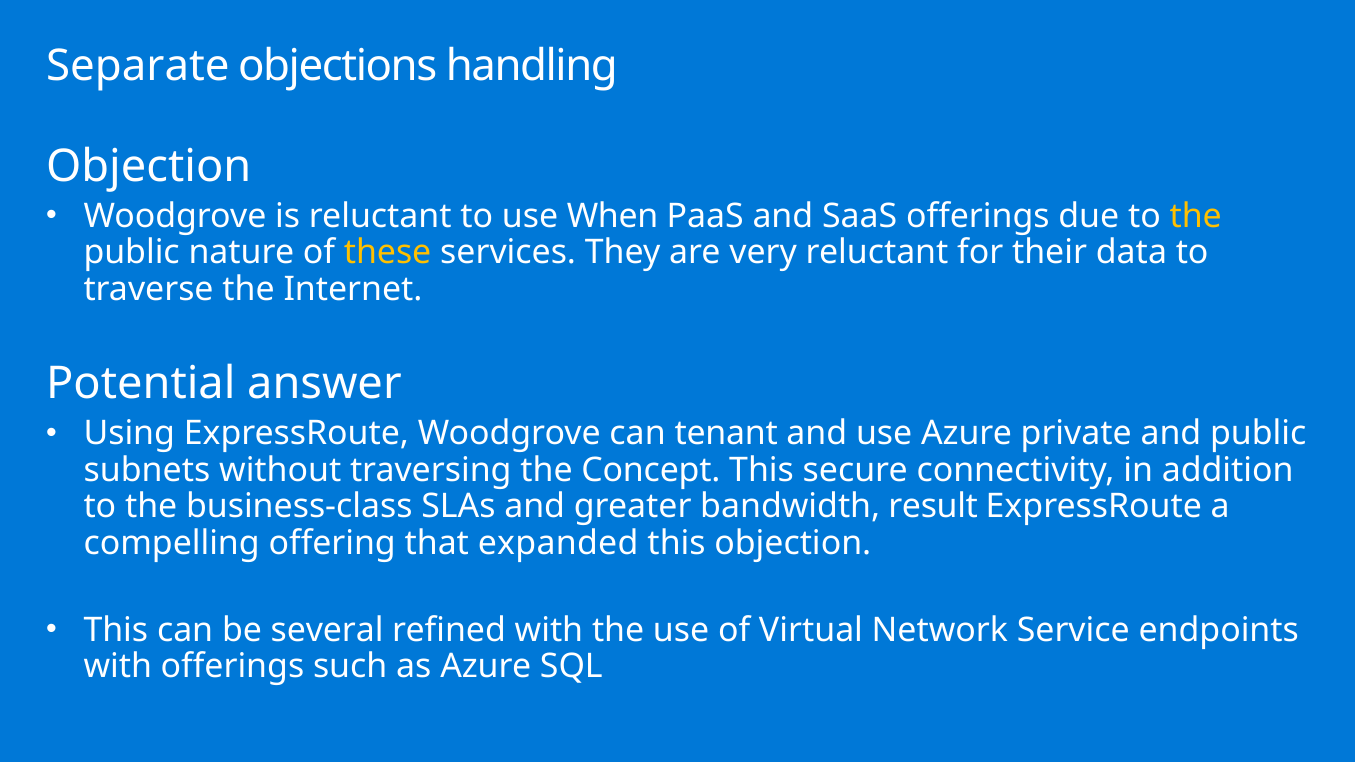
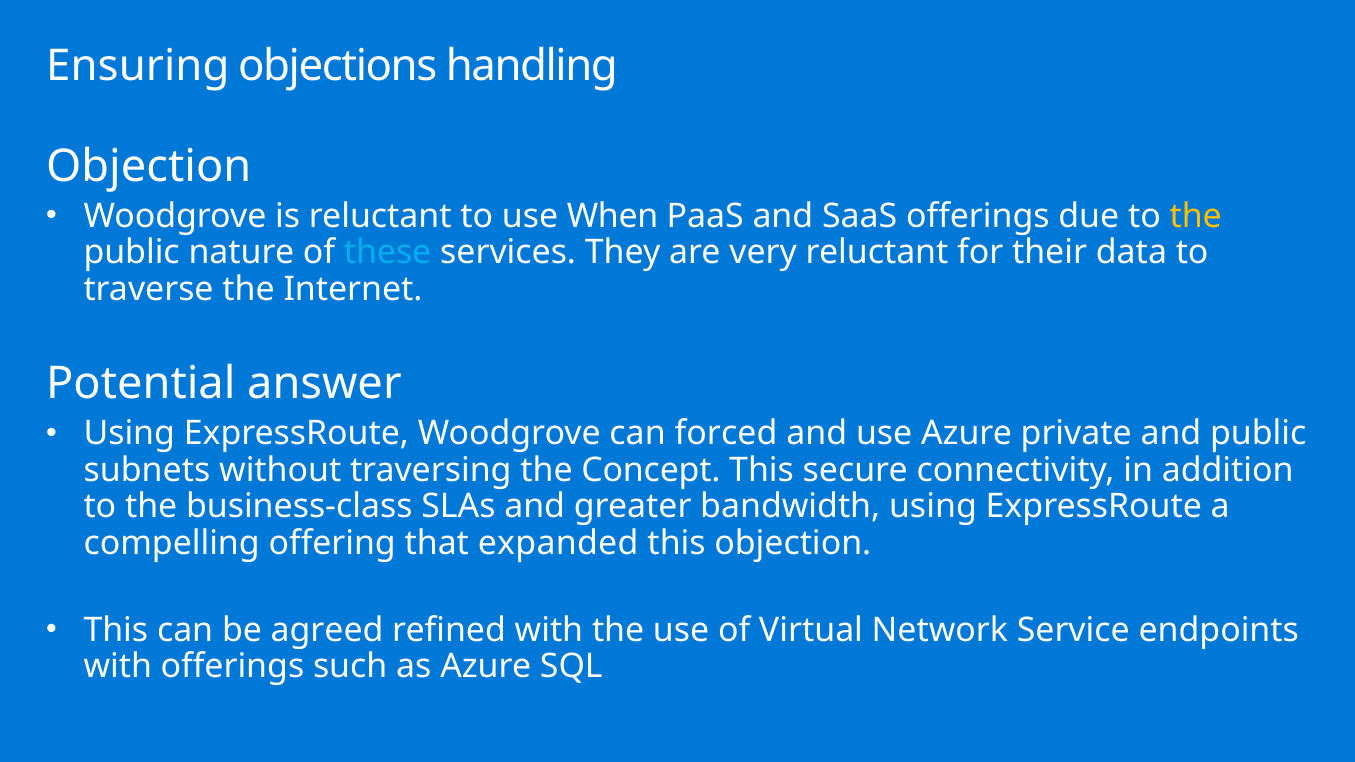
Separate: Separate -> Ensuring (138, 66)
these colour: yellow -> light blue (388, 253)
tenant: tenant -> forced (726, 434)
bandwidth result: result -> using (933, 507)
several: several -> agreed (327, 630)
